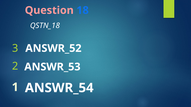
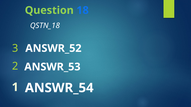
Question colour: pink -> light green (49, 10)
